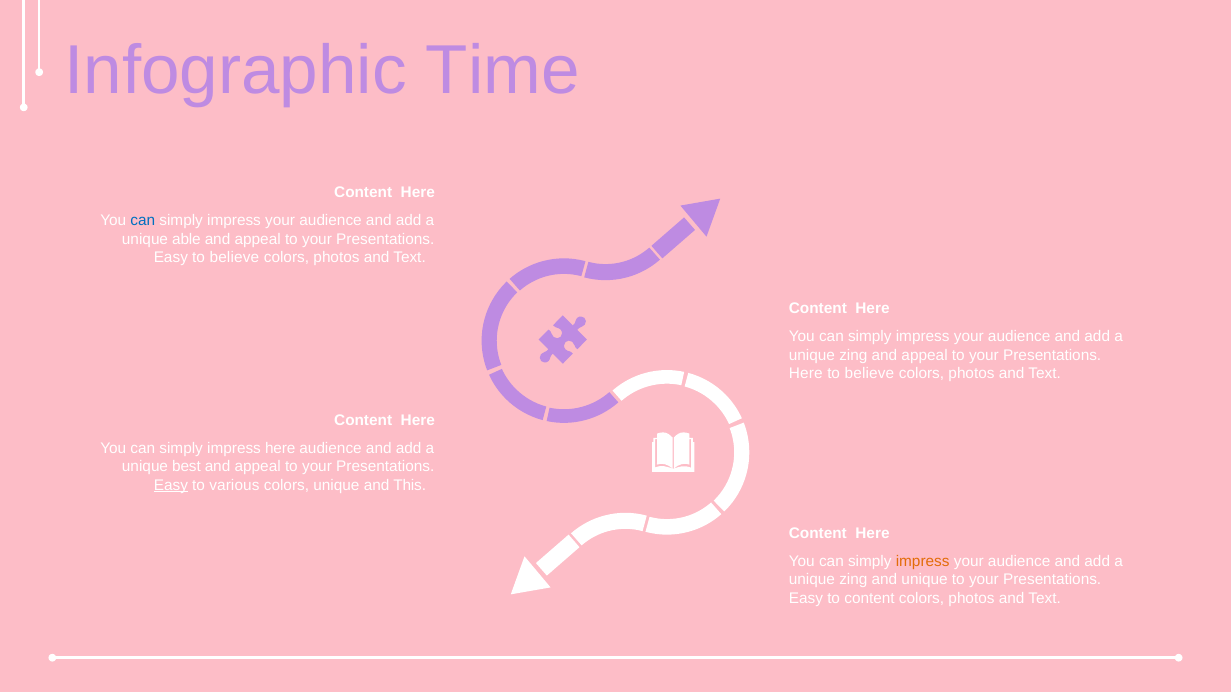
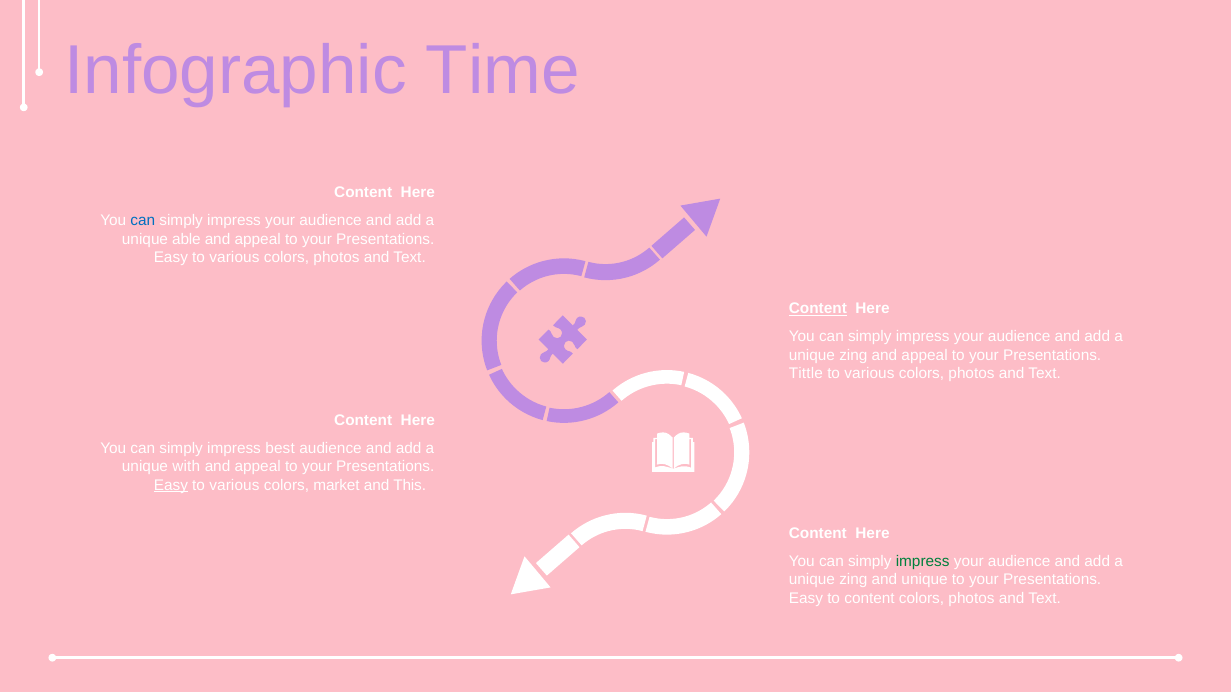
believe: believe -> various (234, 258)
Content underline: none -> present (818, 309)
Here: Here -> Tittle (806, 374)
believe: believe -> various (869, 374)
impress here: here -> best (280, 448)
best: best -> with (186, 467)
colors unique: unique -> market (337, 485)
impress colour: orange -> green (923, 561)
